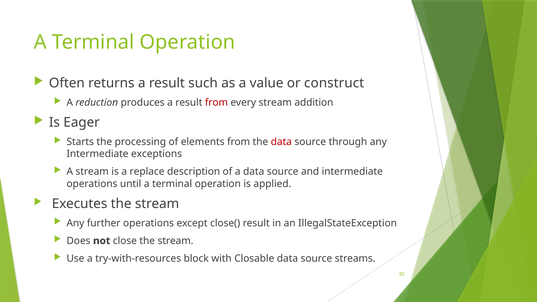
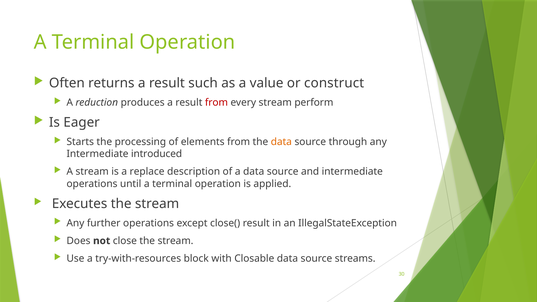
addition: addition -> perform (314, 103)
data colour: red -> orange (281, 142)
exceptions: exceptions -> introduced (157, 154)
